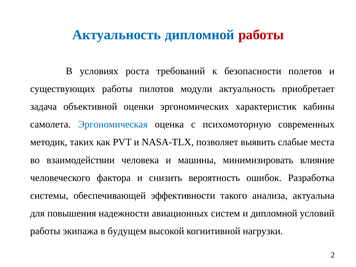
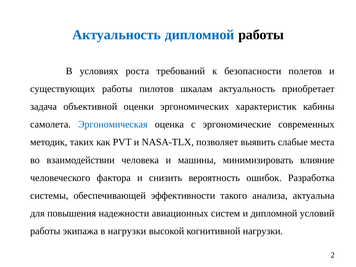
работы colour: red -> black (261, 35)
модули: модули -> шкалам (196, 89)
психомоторную: психомоторную -> эргономические (237, 124)
в будущем: будущем -> нагрузки (127, 231)
